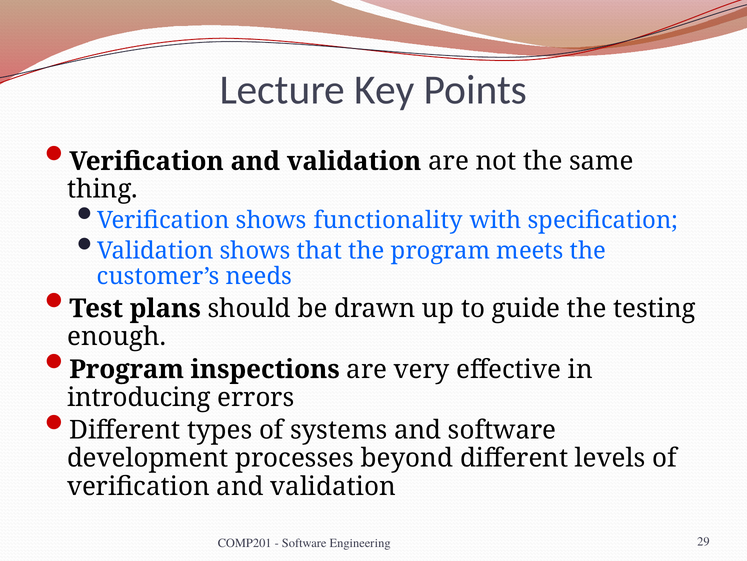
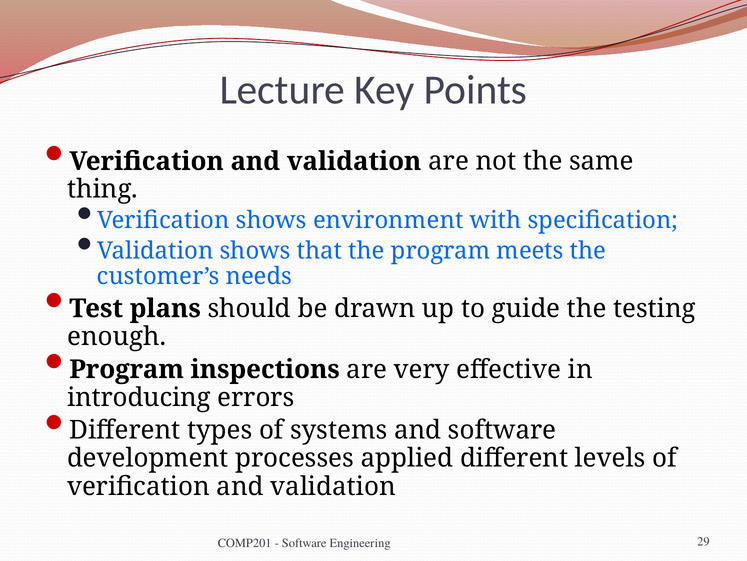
functionality: functionality -> environment (388, 220)
beyond: beyond -> applied (407, 458)
